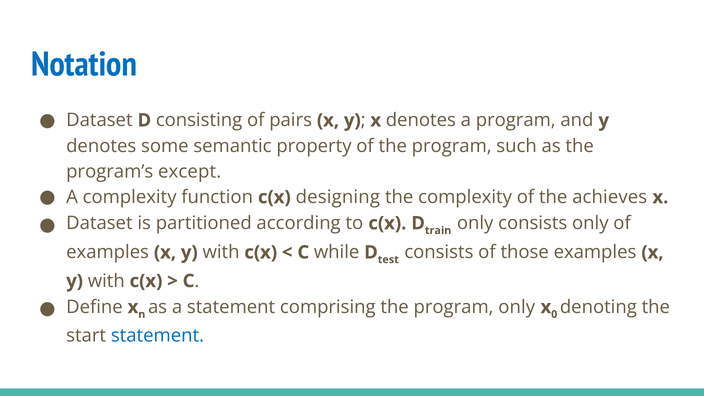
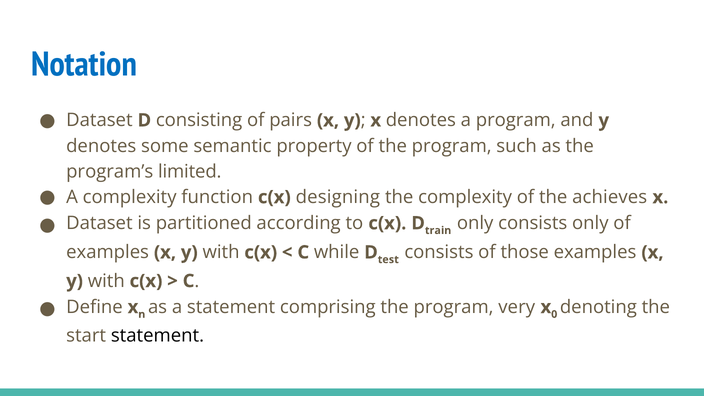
except: except -> limited (190, 172)
program only: only -> very (517, 307)
statement colour: blue -> black (157, 336)
